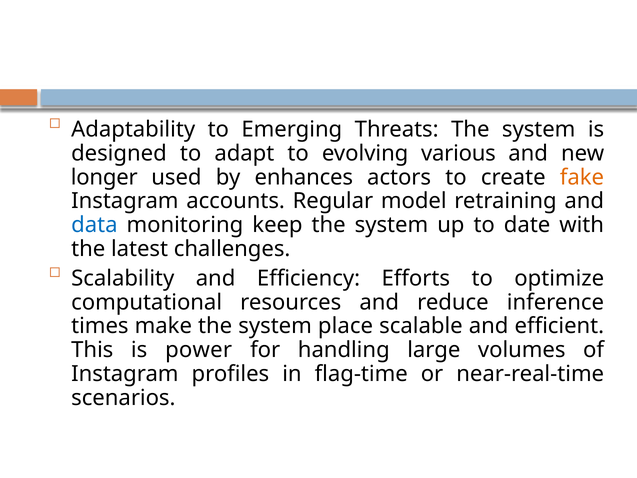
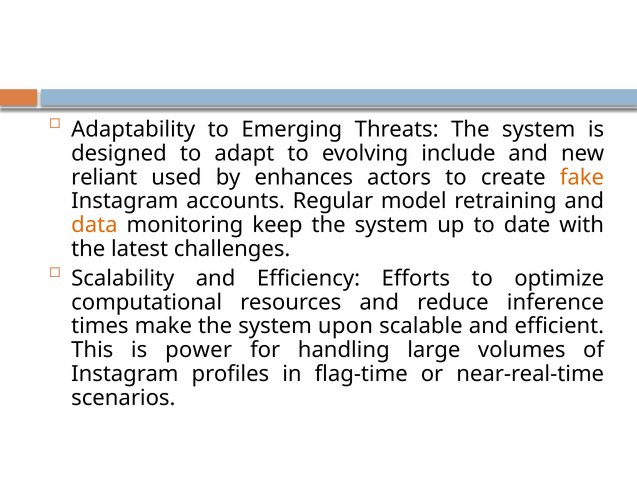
various: various -> include (458, 153)
longer: longer -> reliant (104, 177)
data colour: blue -> orange (94, 225)
place: place -> upon (345, 326)
